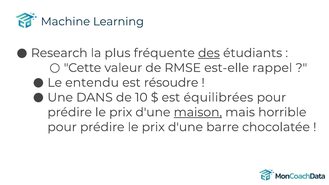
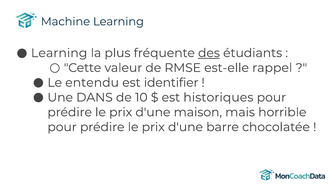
Research: Research -> Learning (59, 53)
résoudre: résoudre -> identifier (171, 83)
équilibrées: équilibrées -> historiques (218, 97)
maison underline: present -> none (198, 112)
